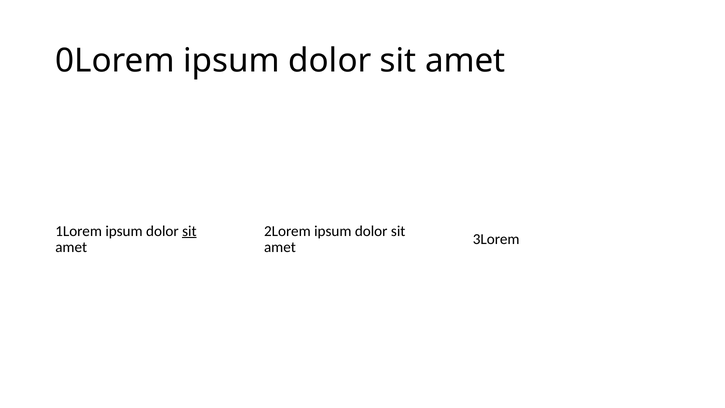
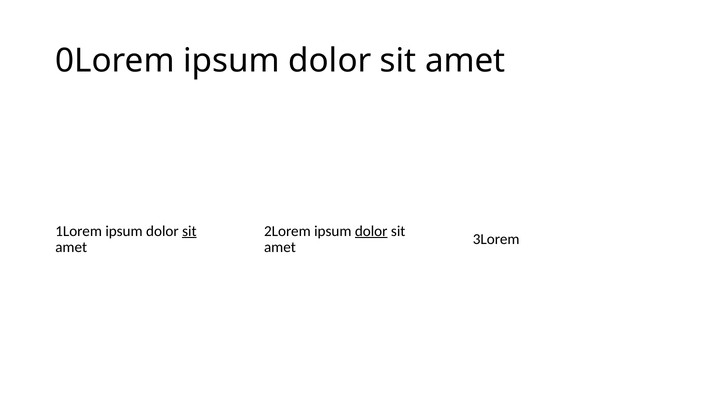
dolor underline: none -> present (371, 231)
